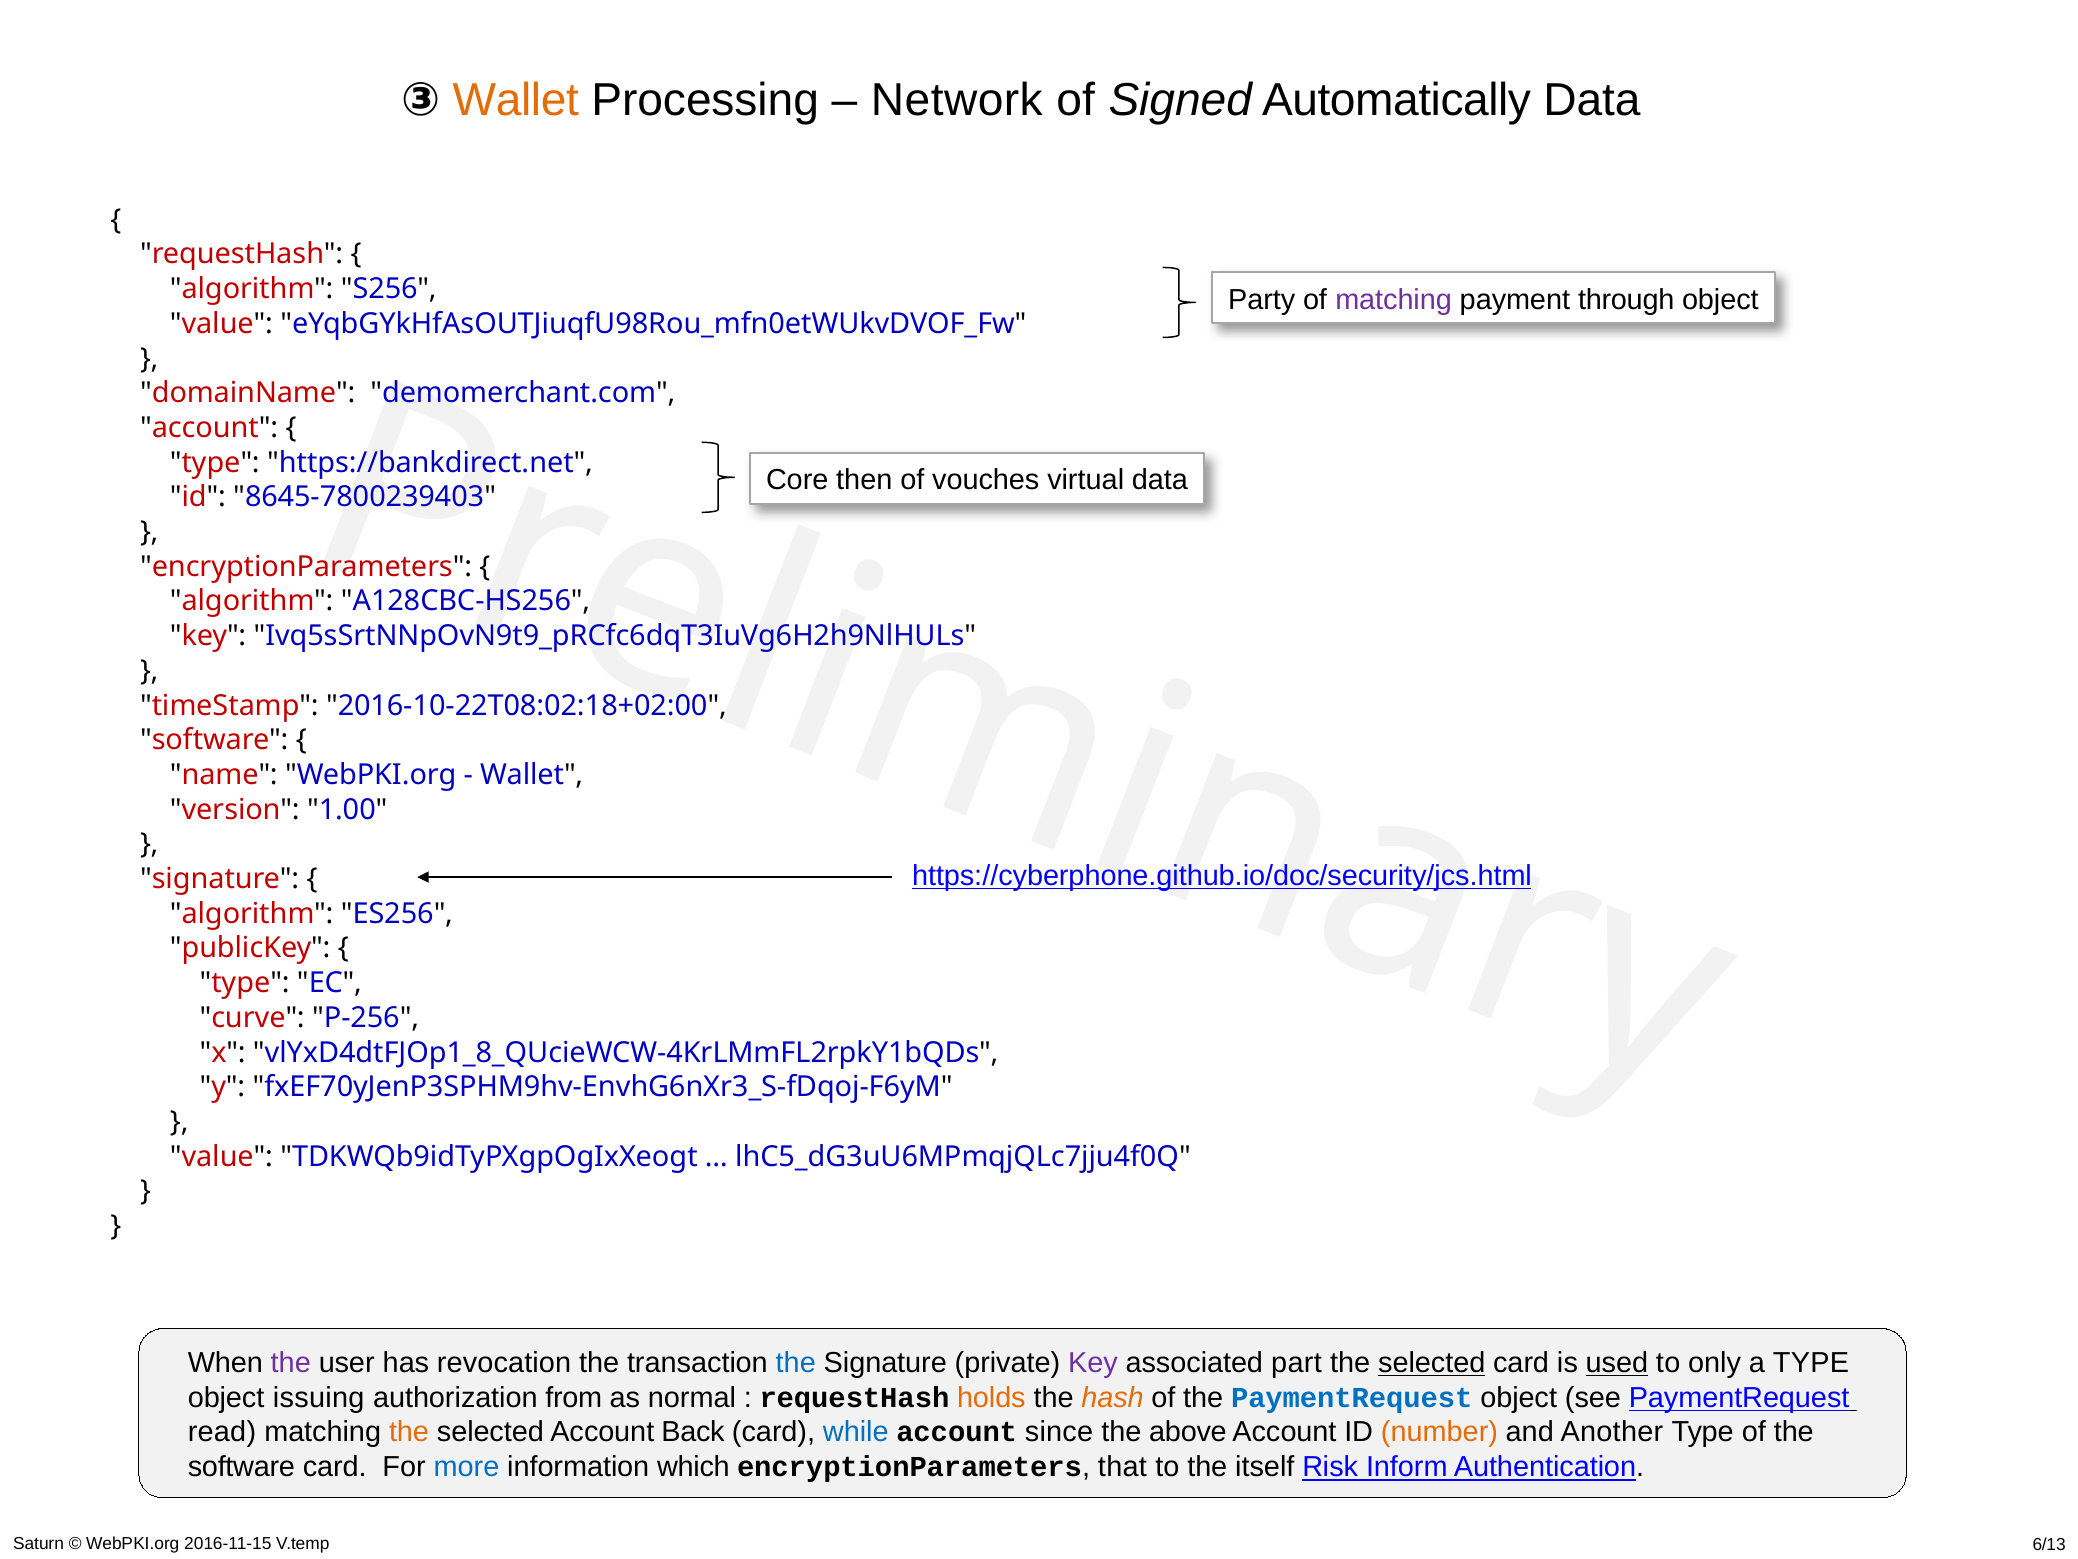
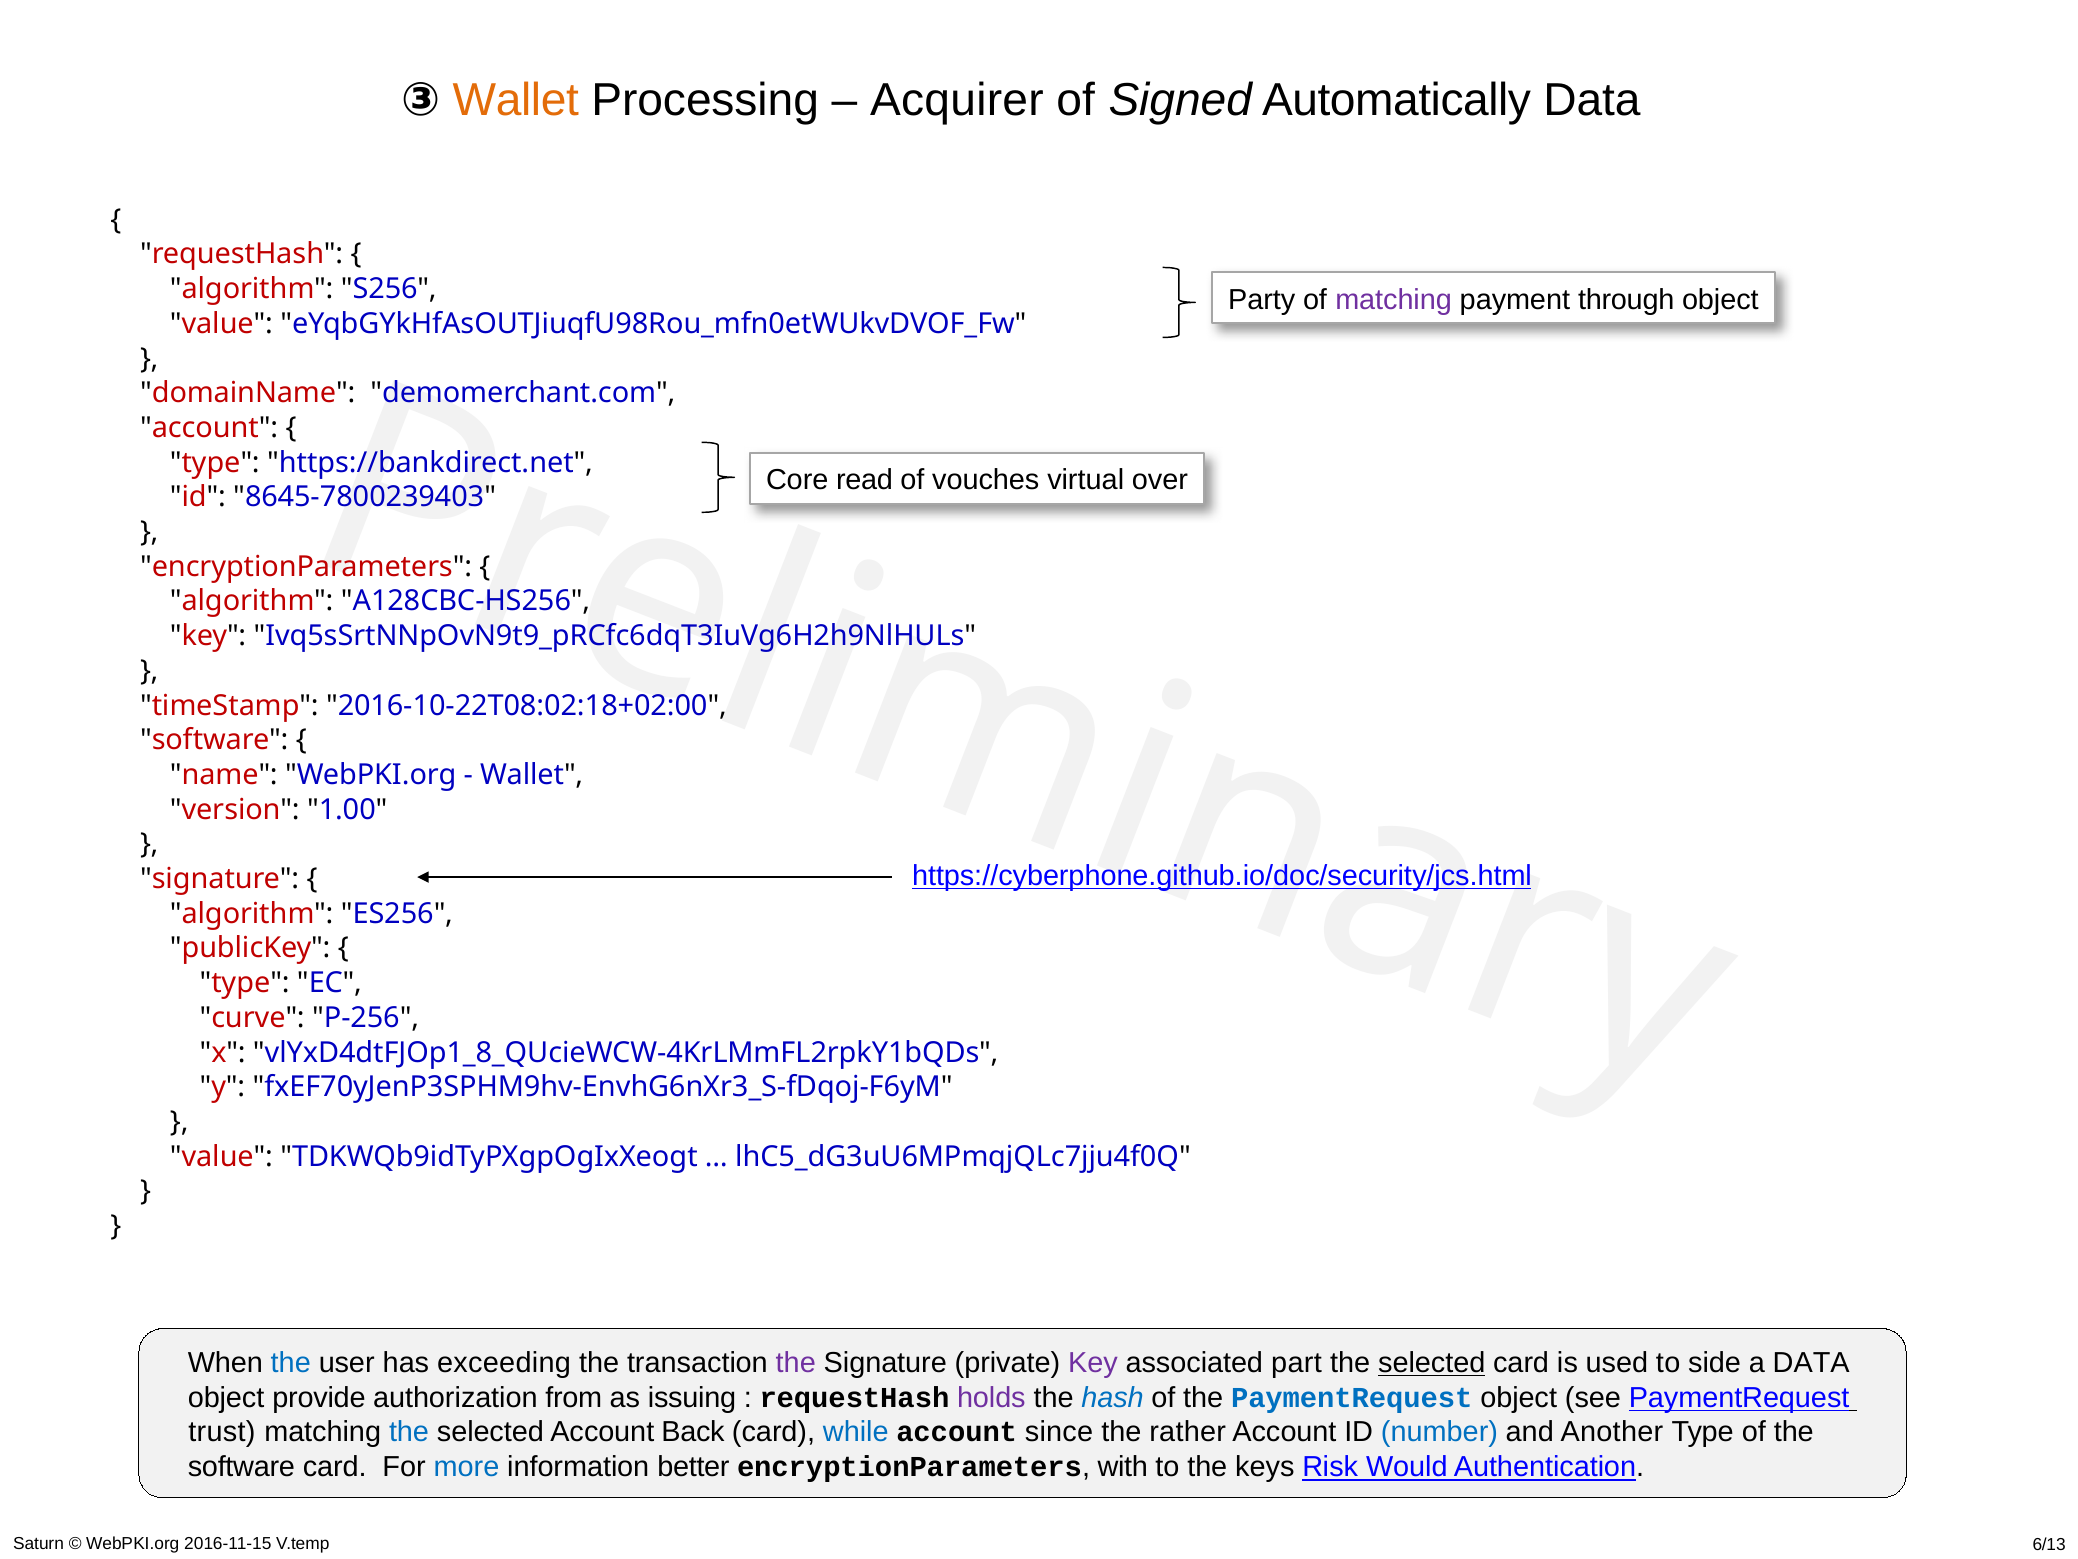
Network: Network -> Acquirer (957, 100)
then: then -> read (864, 480)
virtual data: data -> over (1160, 480)
the colour: purple -> blue (291, 1363)
revocation: revocation -> exceeding (504, 1363)
the colour: blue -> purple (796, 1363)
used underline: present -> none (1617, 1363)
only: only -> side (1715, 1363)
a TYPE: TYPE -> DATA (1811, 1363)
issuing: issuing -> provide (319, 1397)
normal: normal -> issuing (692, 1397)
holds colour: orange -> purple (991, 1397)
hash colour: orange -> blue (1113, 1397)
read: read -> trust (222, 1432)
the colour: orange -> blue (409, 1432)
above: above -> rather (1188, 1432)
number colour: orange -> blue (1439, 1432)
which: which -> better (693, 1467)
that: that -> with (1123, 1467)
itself: itself -> keys (1265, 1467)
Inform: Inform -> Would (1407, 1467)
